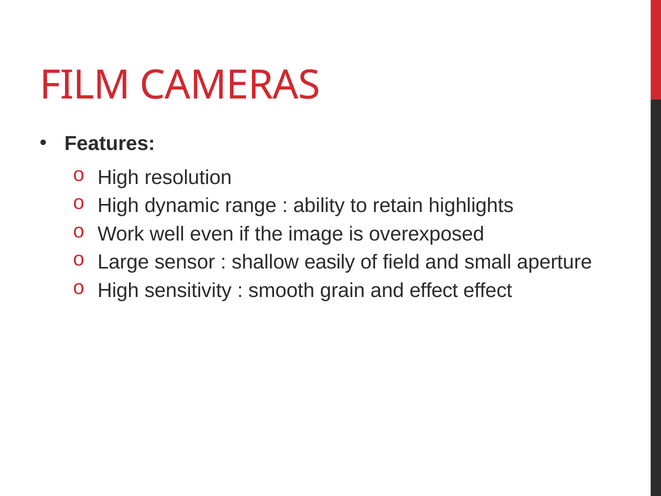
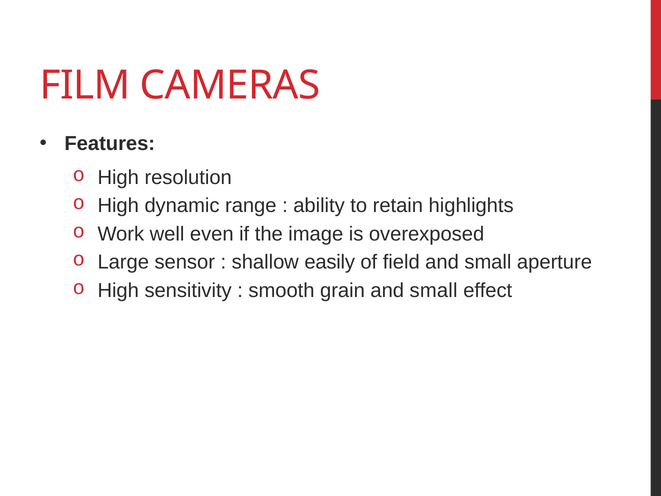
grain and effect: effect -> small (434, 290)
